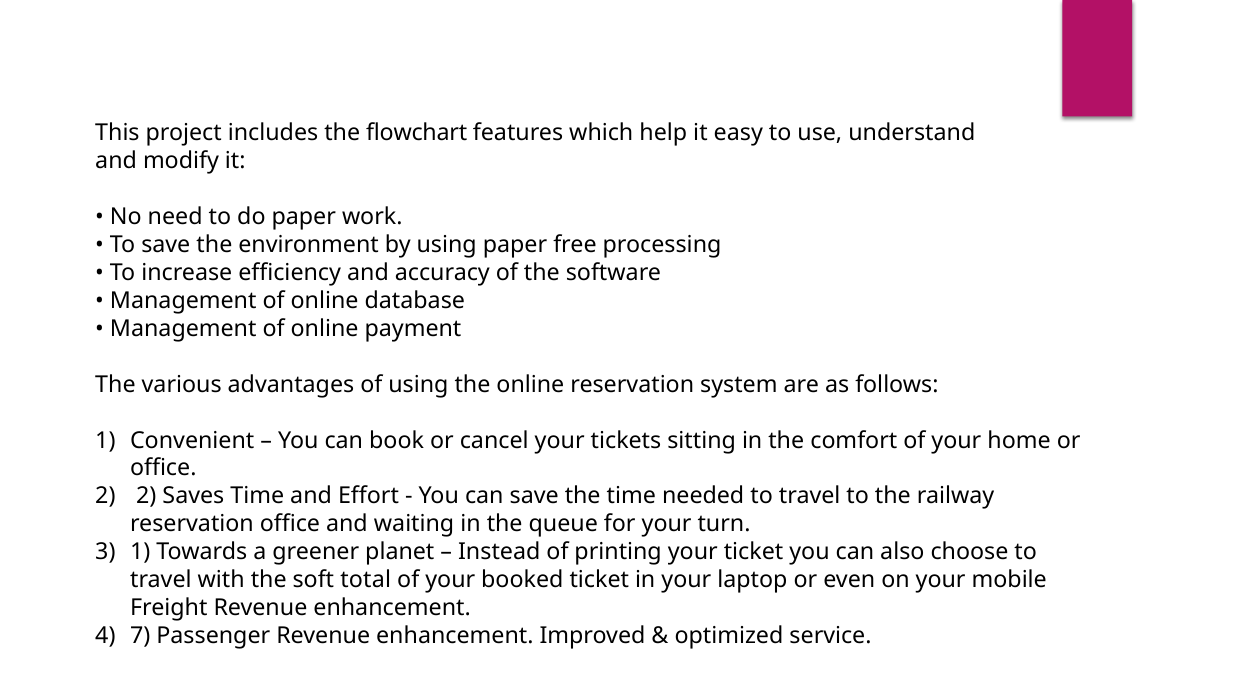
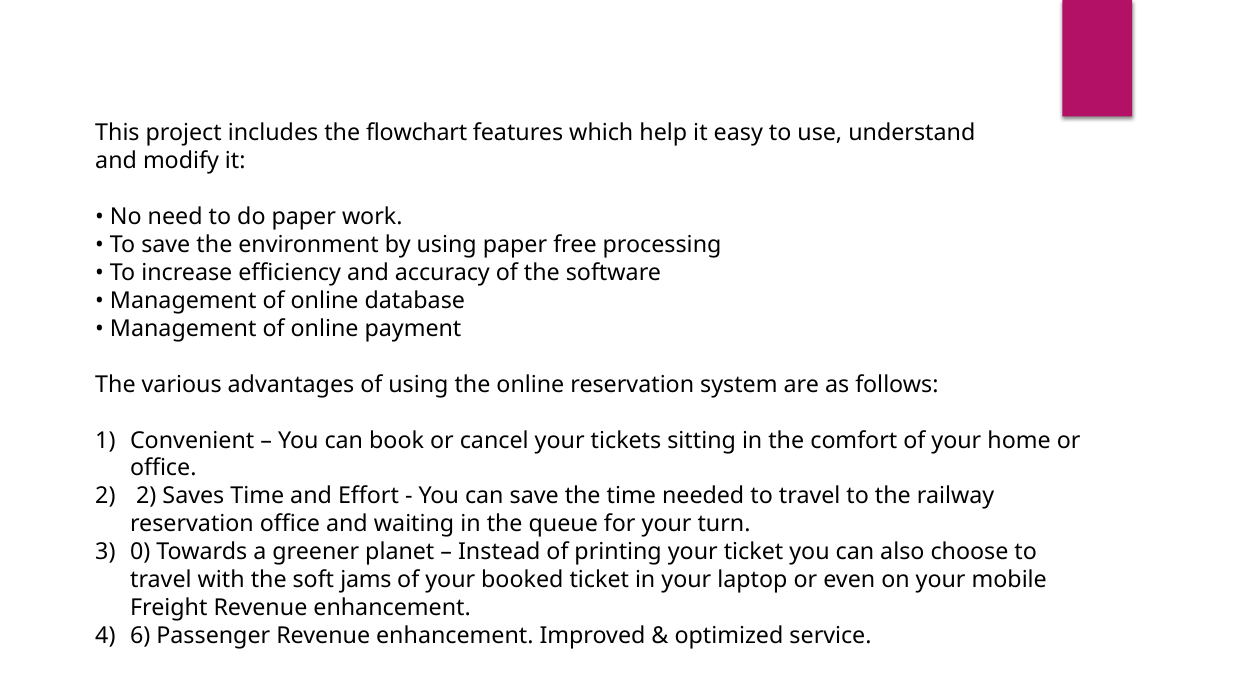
3 1: 1 -> 0 (140, 552)
total: total -> jams (366, 580)
7: 7 -> 6 (140, 636)
